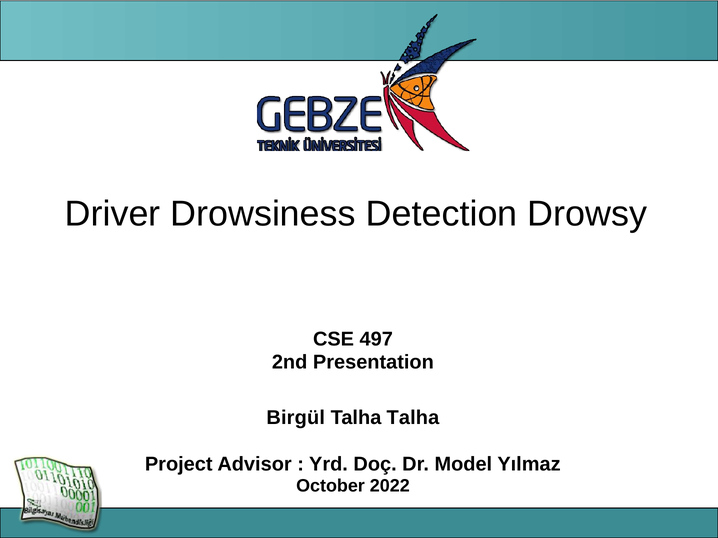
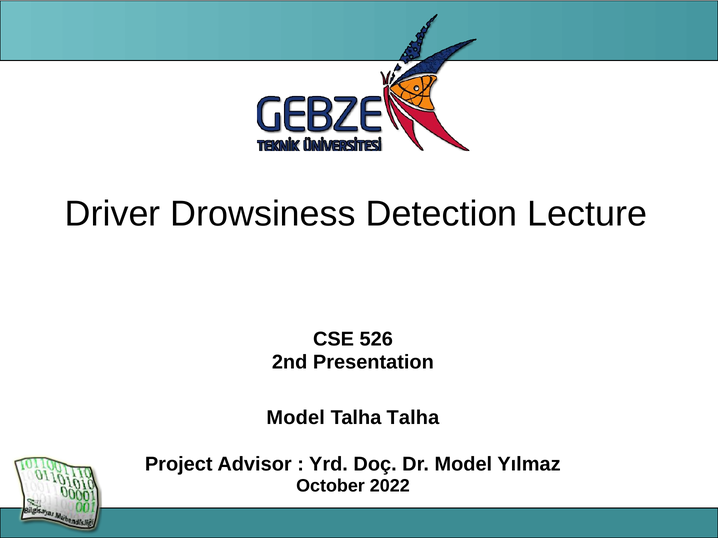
Drowsy: Drowsy -> Lecture (587, 214)
497: 497 -> 526 (376, 339)
Birgül: Birgül -> Model (296, 418)
